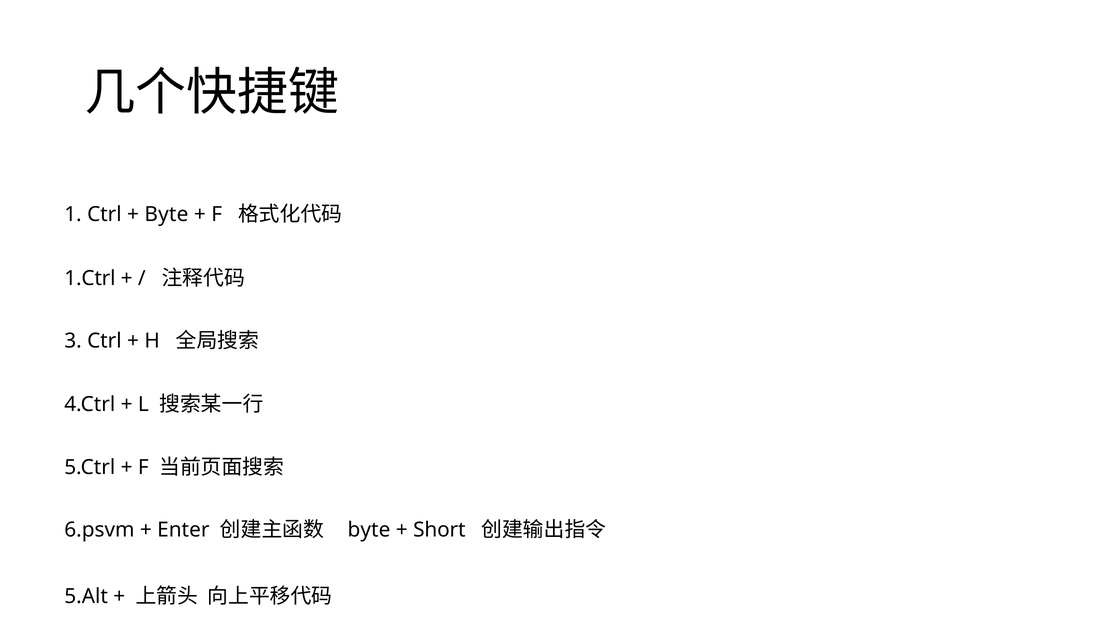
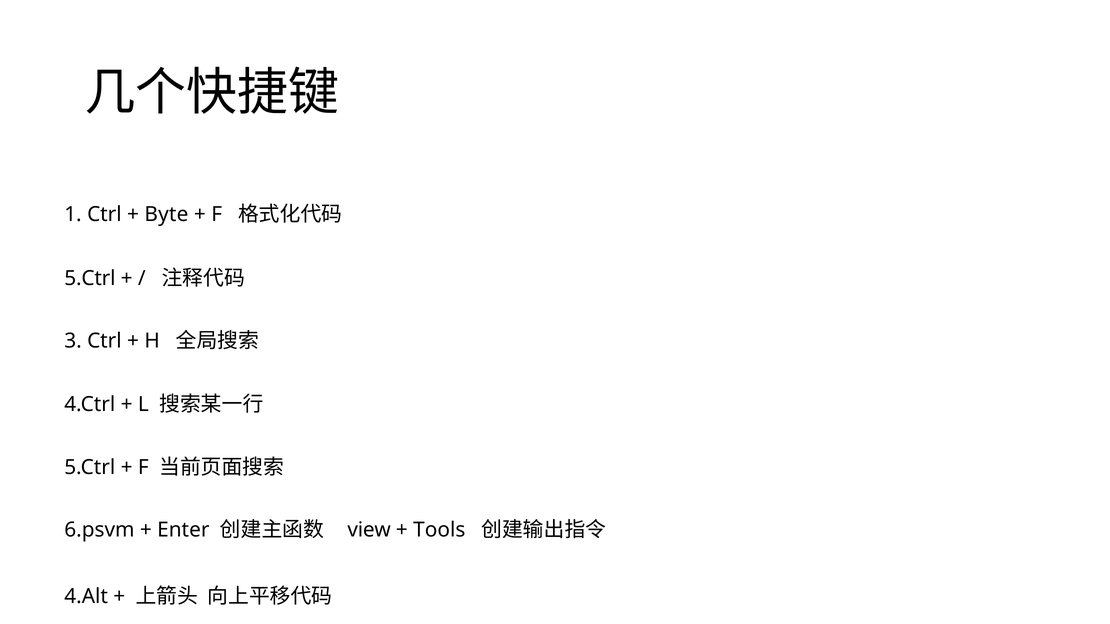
1.Ctrl: 1.Ctrl -> 5.Ctrl (90, 278)
byte: byte -> view (369, 530)
Short: Short -> Tools (439, 530)
5.Alt: 5.Alt -> 4.Alt (86, 597)
